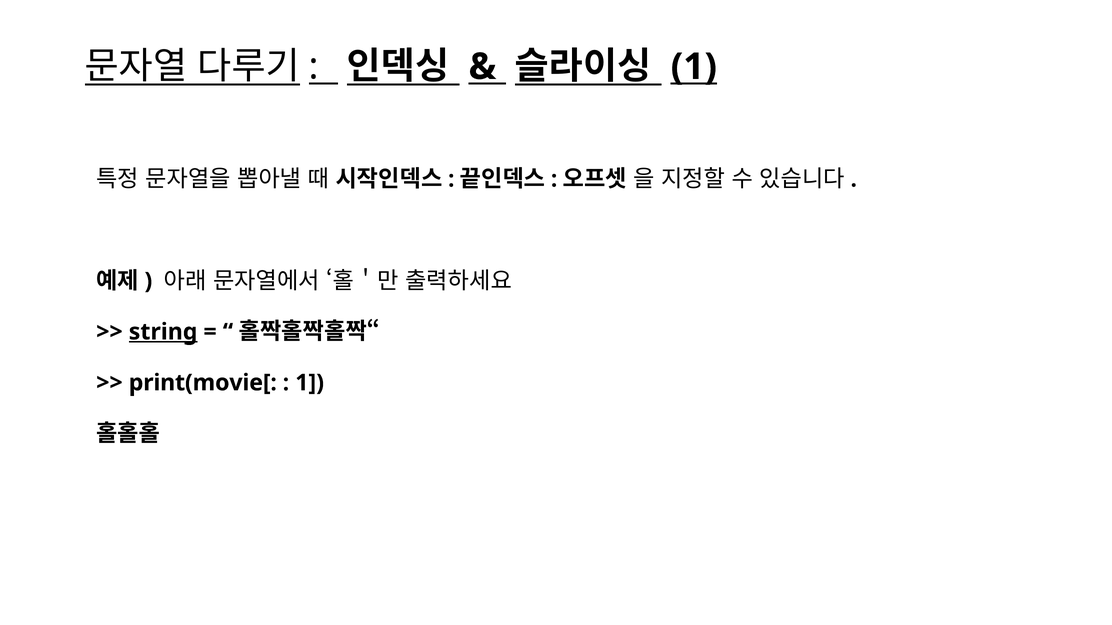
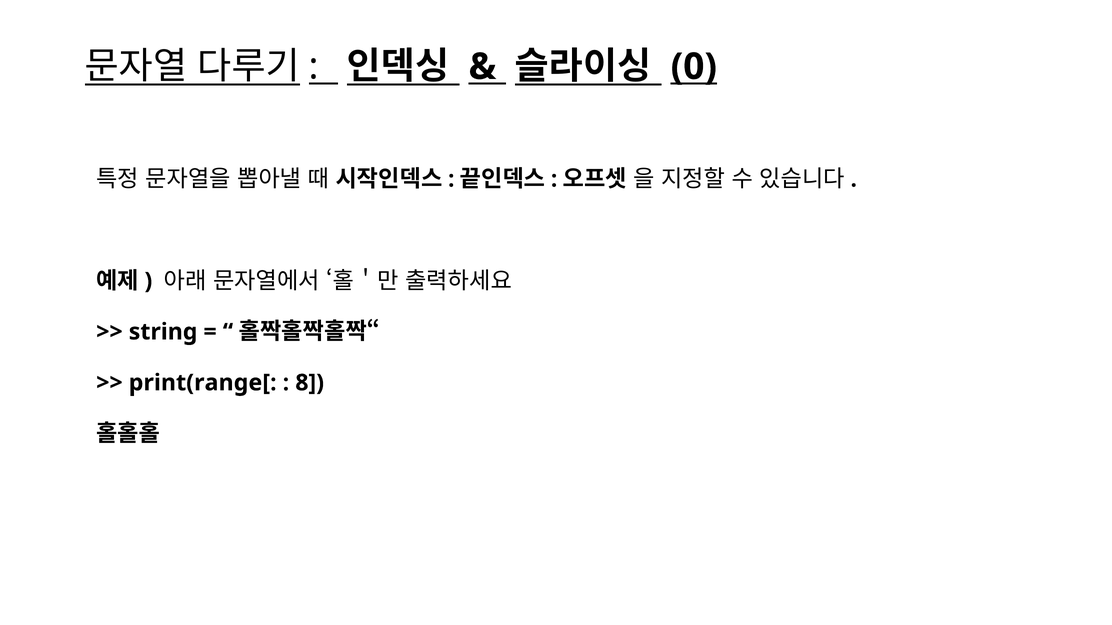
1: 1 -> 0 (694, 67)
string underline: present -> none (163, 332)
print(movie[: print(movie[ -> print(range[ (203, 383)
1: 1 -> 8 (310, 383)
